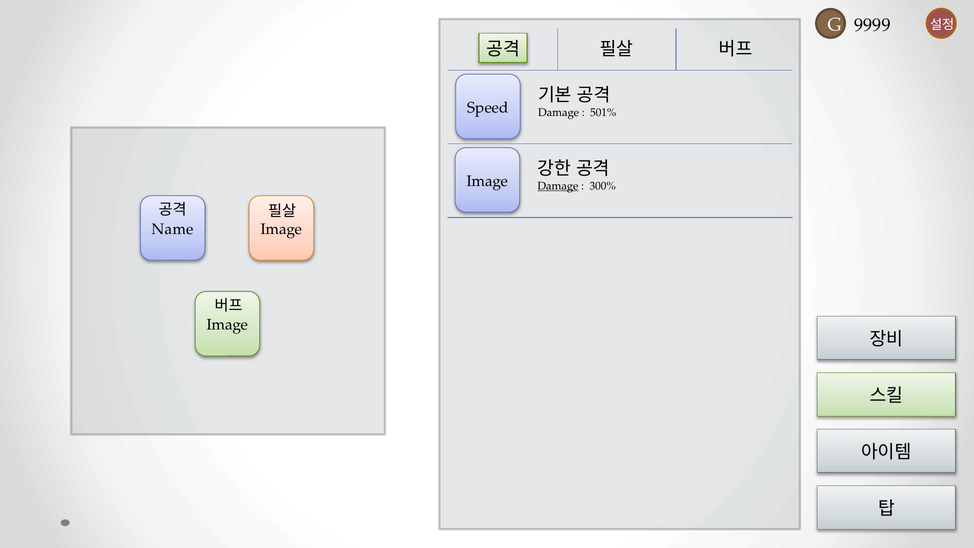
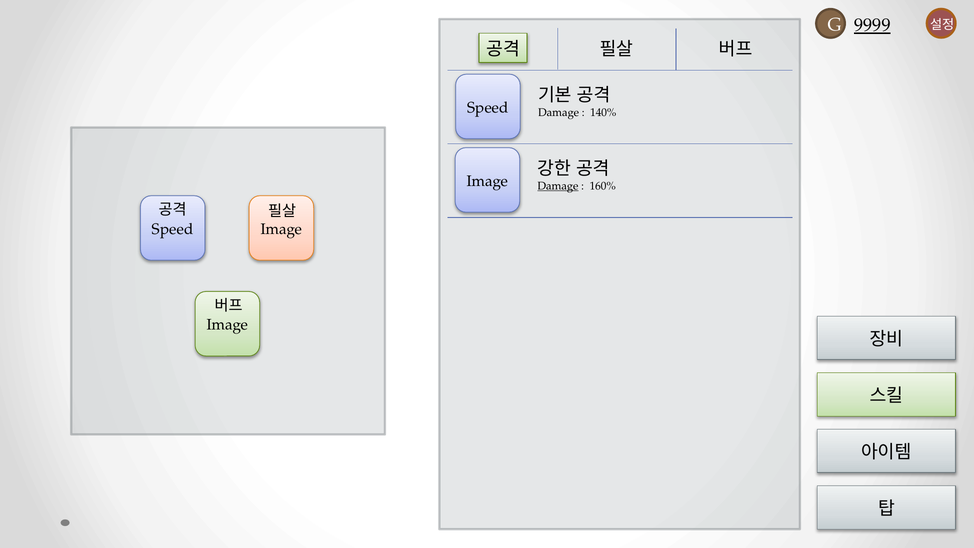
9999 underline: none -> present (872, 25)
501%: 501% -> 140% (603, 112)
300%: 300% -> 160% (603, 186)
Name: Name -> Speed (173, 229)
